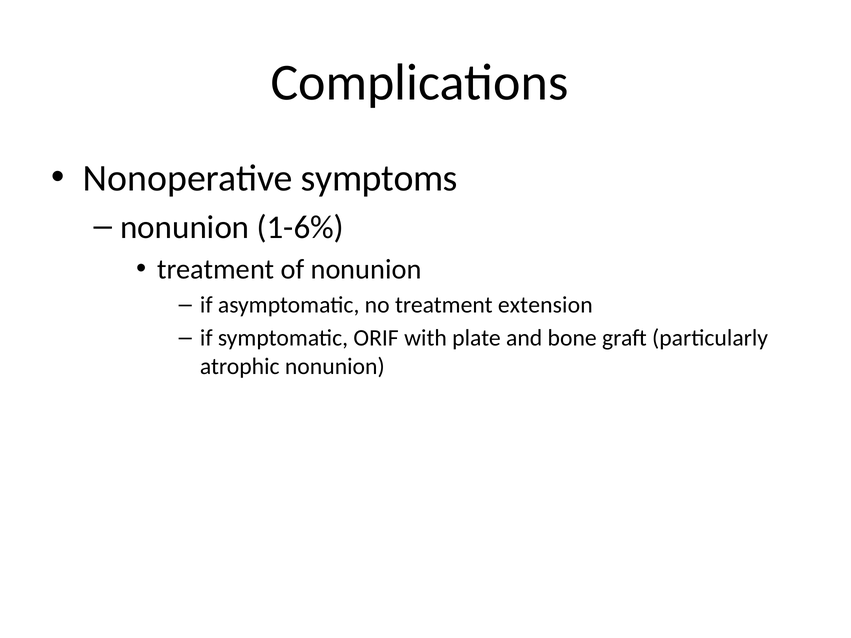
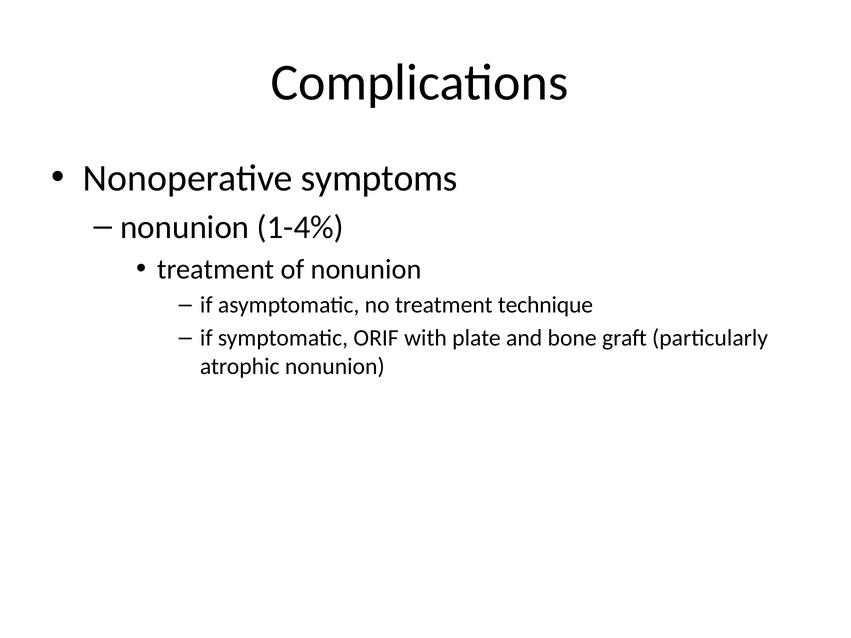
1-6%: 1-6% -> 1-4% (300, 227)
extension: extension -> technique (545, 305)
